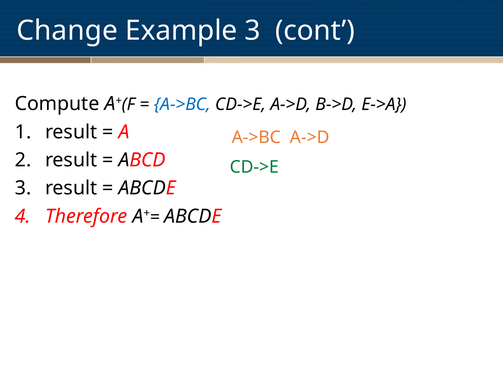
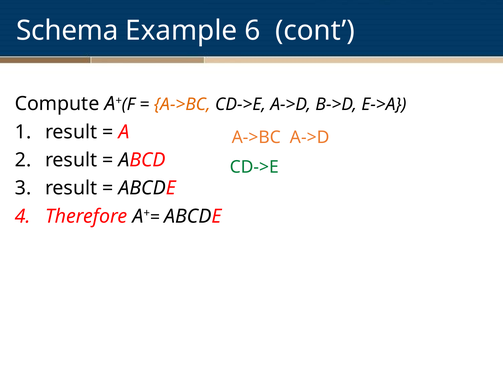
Change: Change -> Schema (67, 31)
Example 3: 3 -> 6 (253, 31)
A->BC colour: blue -> orange (182, 105)
